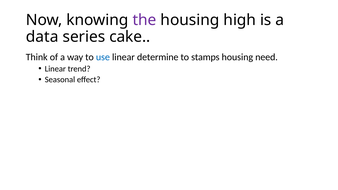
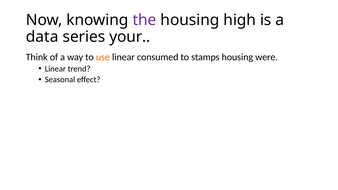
cake: cake -> your (130, 37)
use colour: blue -> orange (103, 57)
determine: determine -> consumed (158, 57)
need: need -> were (267, 57)
